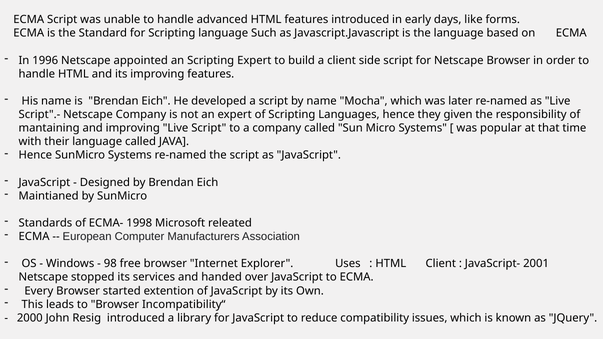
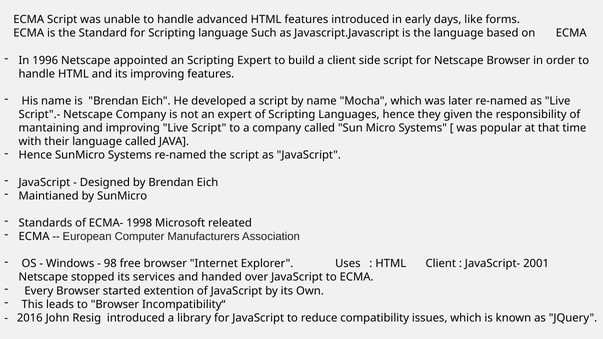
2000: 2000 -> 2016 (30, 318)
